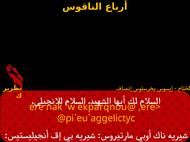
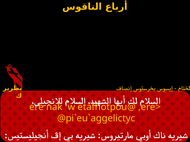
ekparqnou@: ekparqnou@ -> etafhotpou@ (107, 107)
